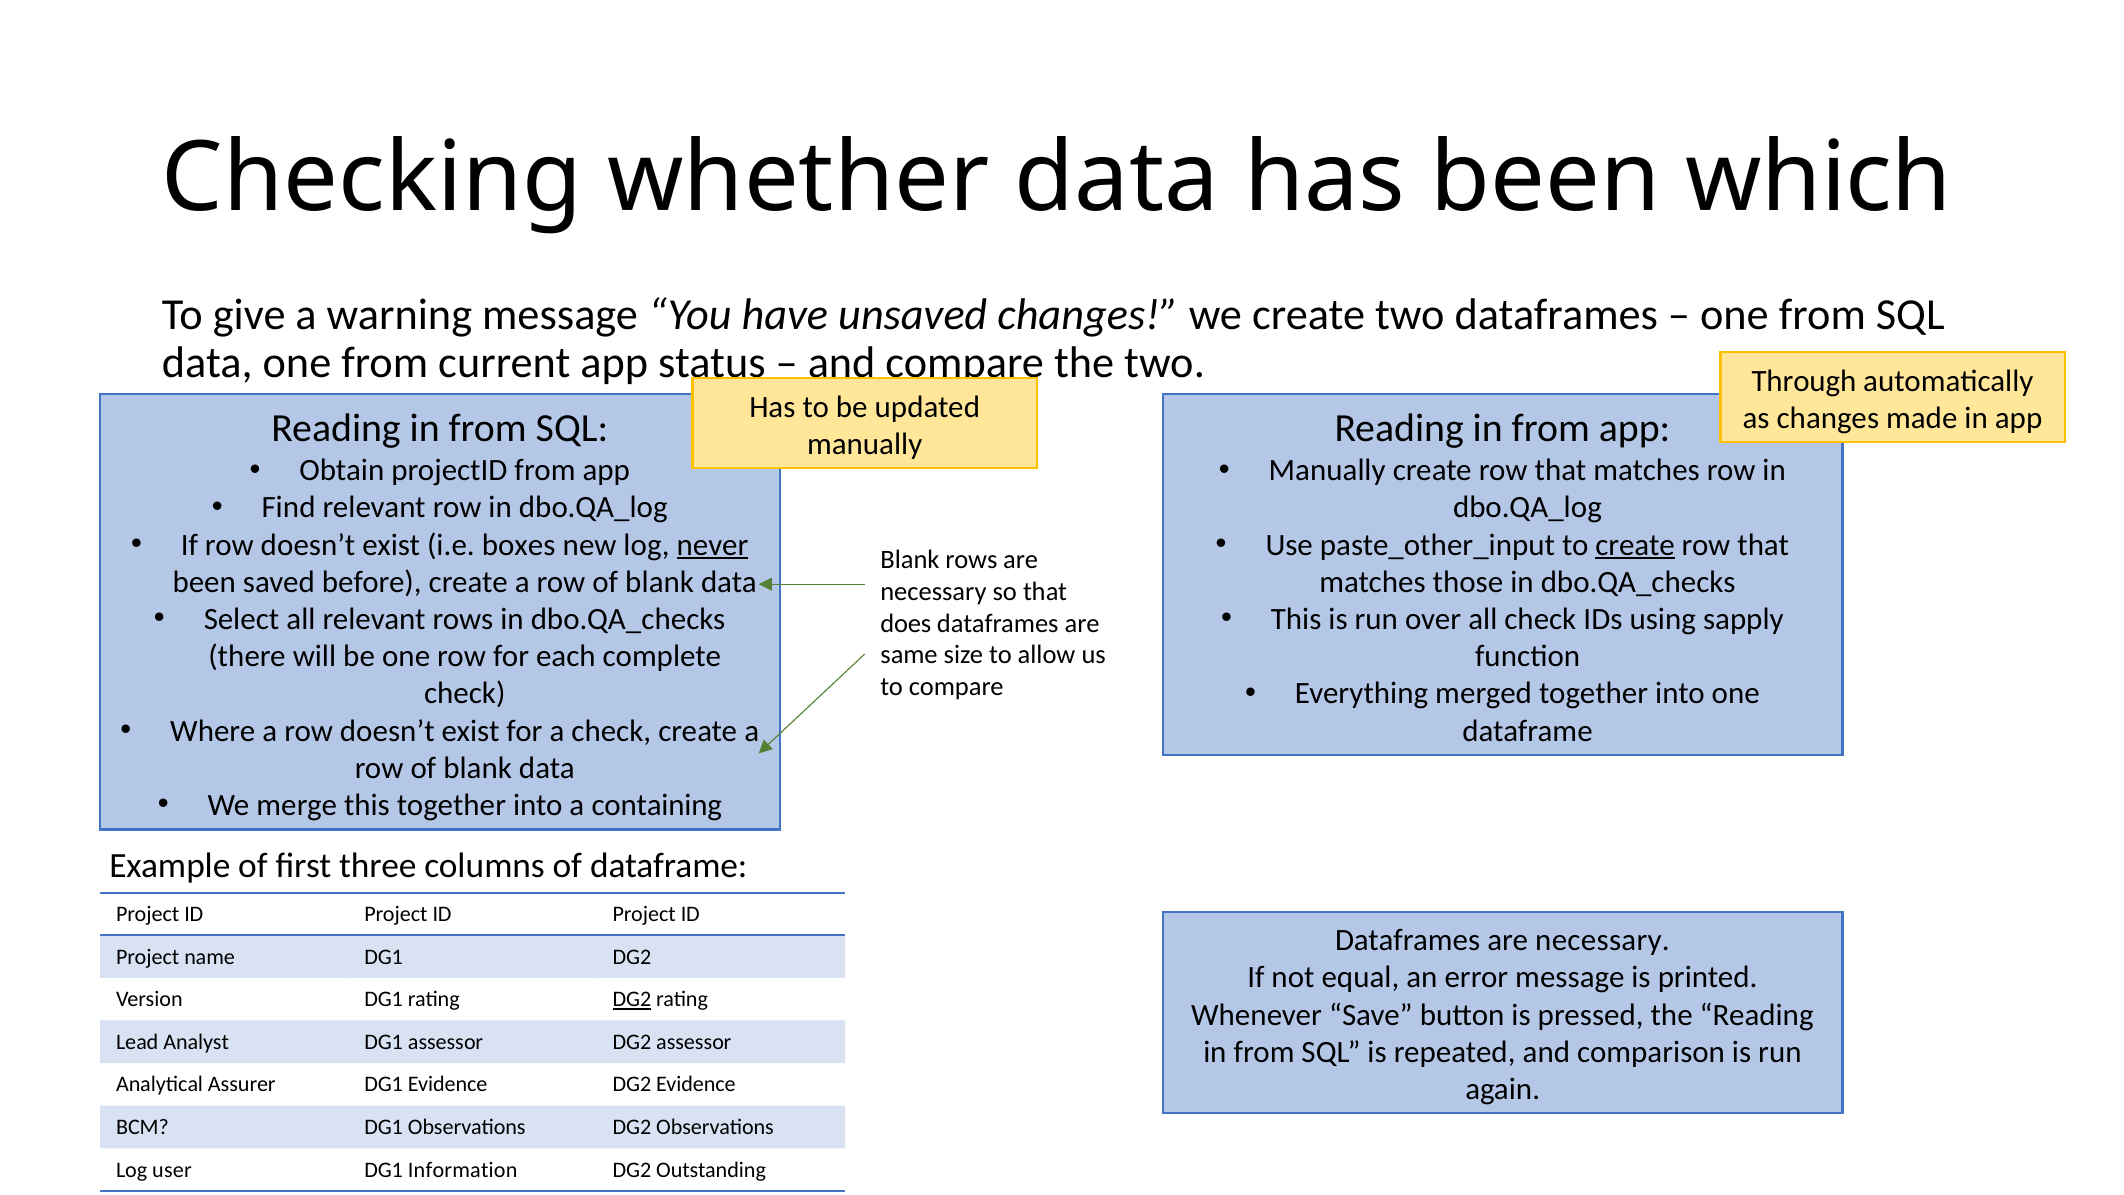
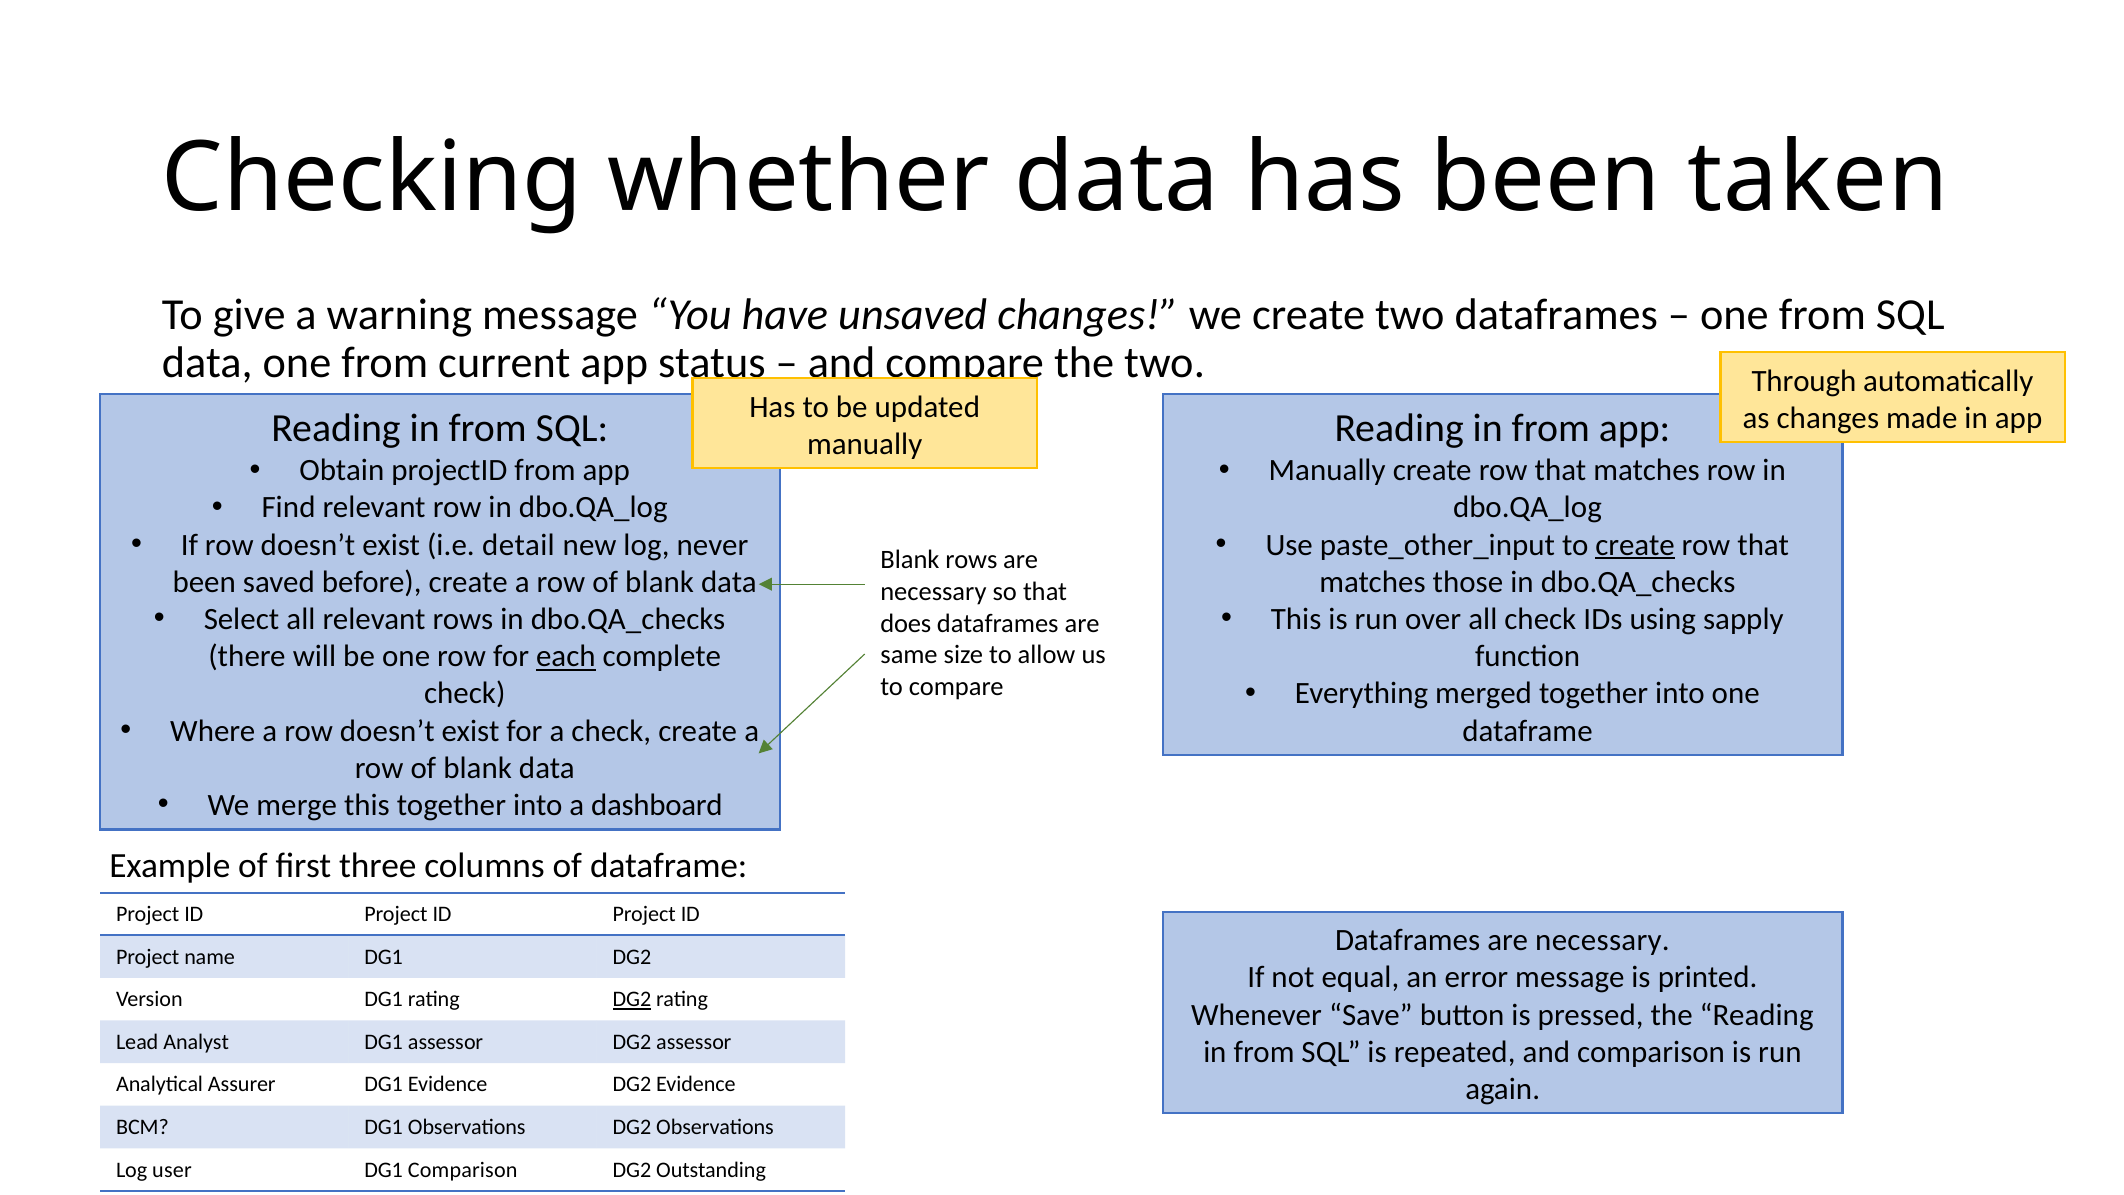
which: which -> taken (1818, 178)
boxes: boxes -> detail (519, 545)
never underline: present -> none (713, 545)
each underline: none -> present (566, 656)
containing: containing -> dashboard (657, 805)
DG1 Information: Information -> Comparison (463, 1170)
